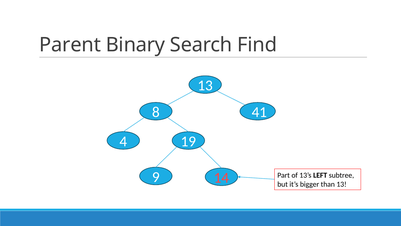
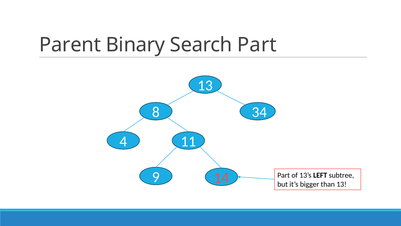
Search Find: Find -> Part (257, 45)
41: 41 -> 34 (259, 112)
19: 19 -> 11 (188, 141)
